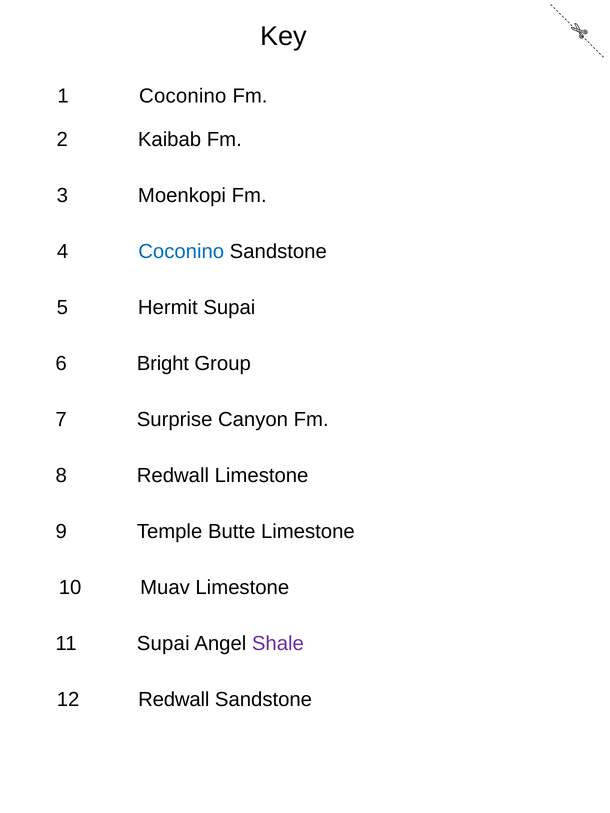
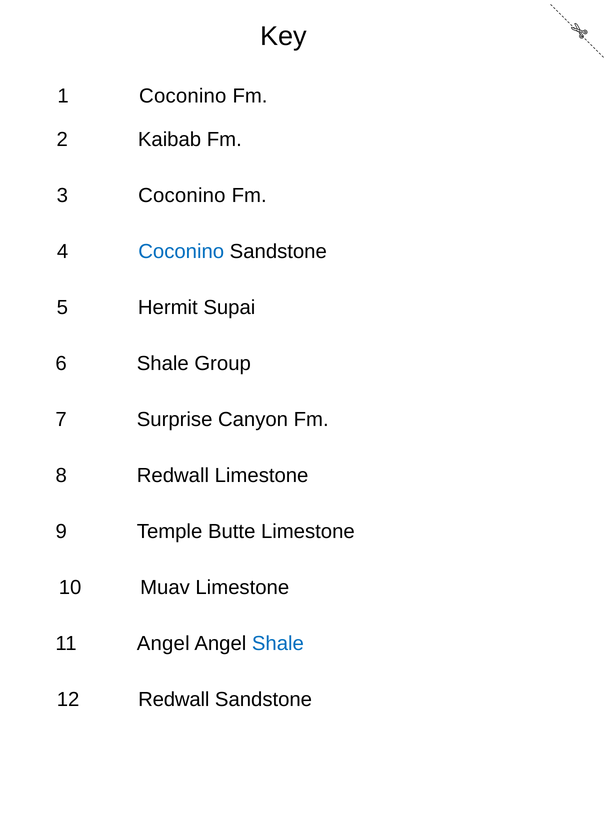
3 Moenkopi: Moenkopi -> Coconino (182, 196)
6 Bright: Bright -> Shale (163, 364)
11 Supai: Supai -> Angel (163, 644)
Shale colour: purple -> blue (278, 644)
